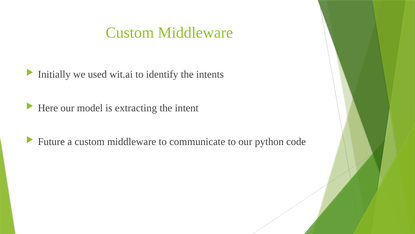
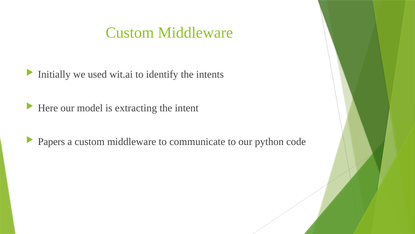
Future: Future -> Papers (51, 141)
